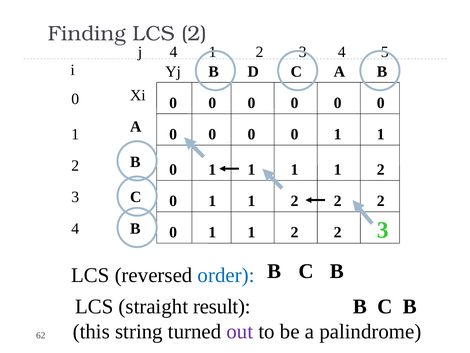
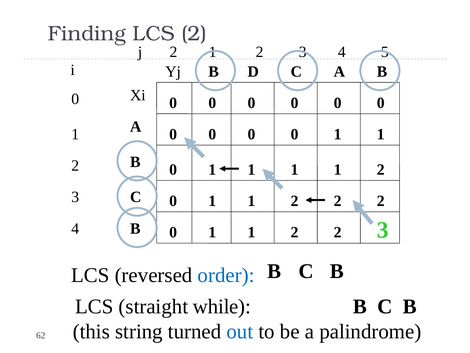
j 4: 4 -> 2 (173, 52)
result: result -> while (222, 306)
out colour: purple -> blue (240, 331)
